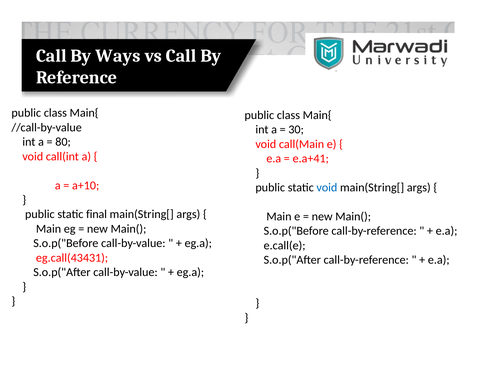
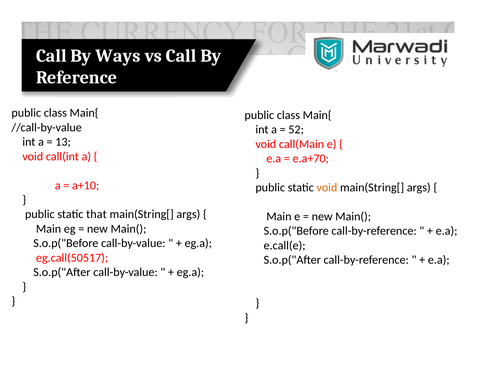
30: 30 -> 52 (296, 129)
80: 80 -> 13 (63, 142)
e.a+41: e.a+41 -> e.a+70 (311, 158)
void colour: blue -> orange (327, 187)
final: final -> that (96, 214)
eg.call(43431: eg.call(43431 -> eg.call(50517 (72, 257)
